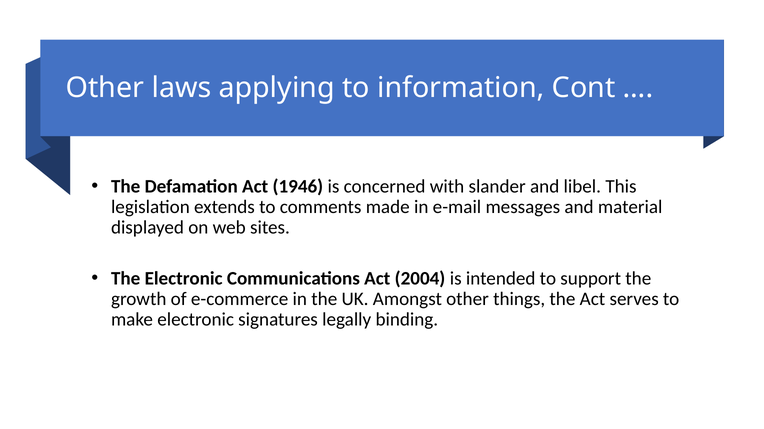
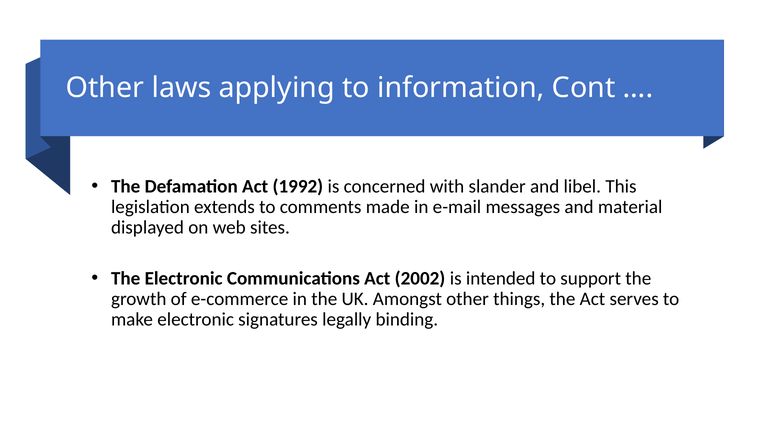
1946: 1946 -> 1992 (298, 187)
2004: 2004 -> 2002 (420, 279)
